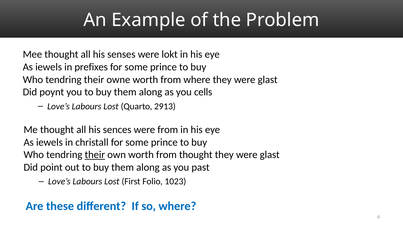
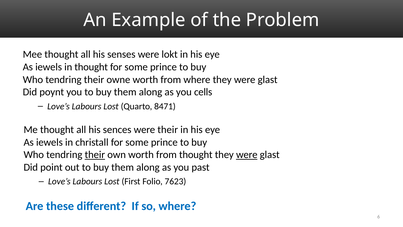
in prefixes: prefixes -> thought (91, 67)
2913: 2913 -> 8471 (165, 106)
were from: from -> their (168, 129)
were underline: none -> present (247, 155)
1023: 1023 -> 7623 (175, 181)
